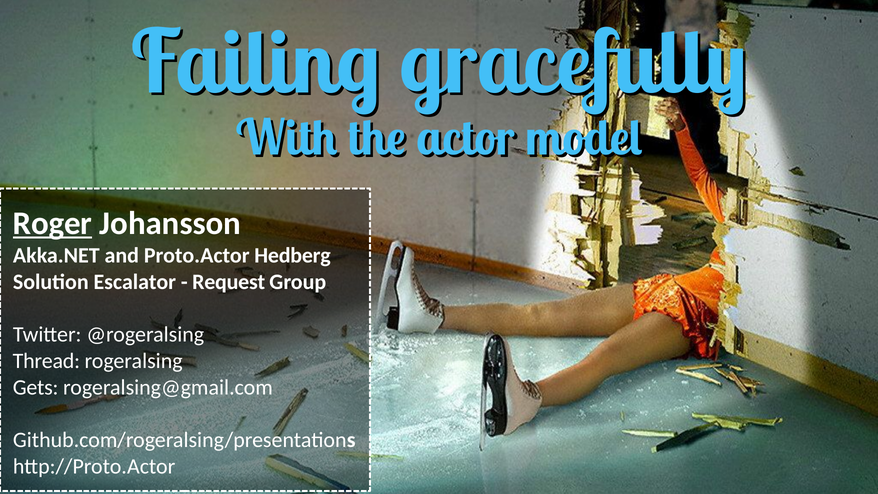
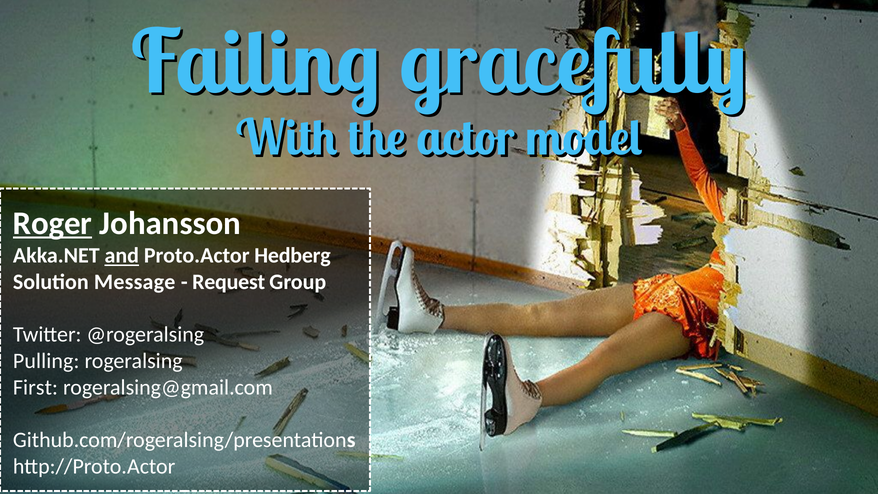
and underline: none -> present (122, 256)
Escalator: Escalator -> Message (135, 282)
Thread: Thread -> Pulling (46, 361)
Gets: Gets -> First (35, 387)
